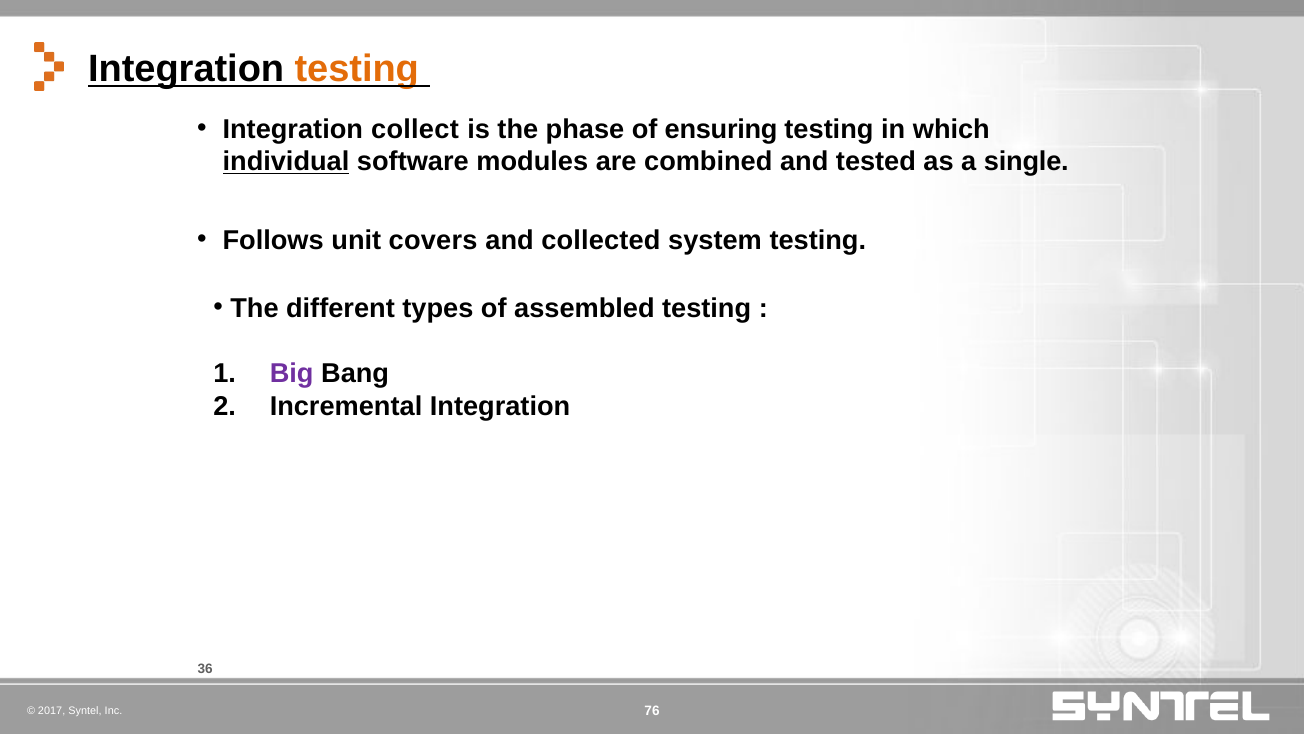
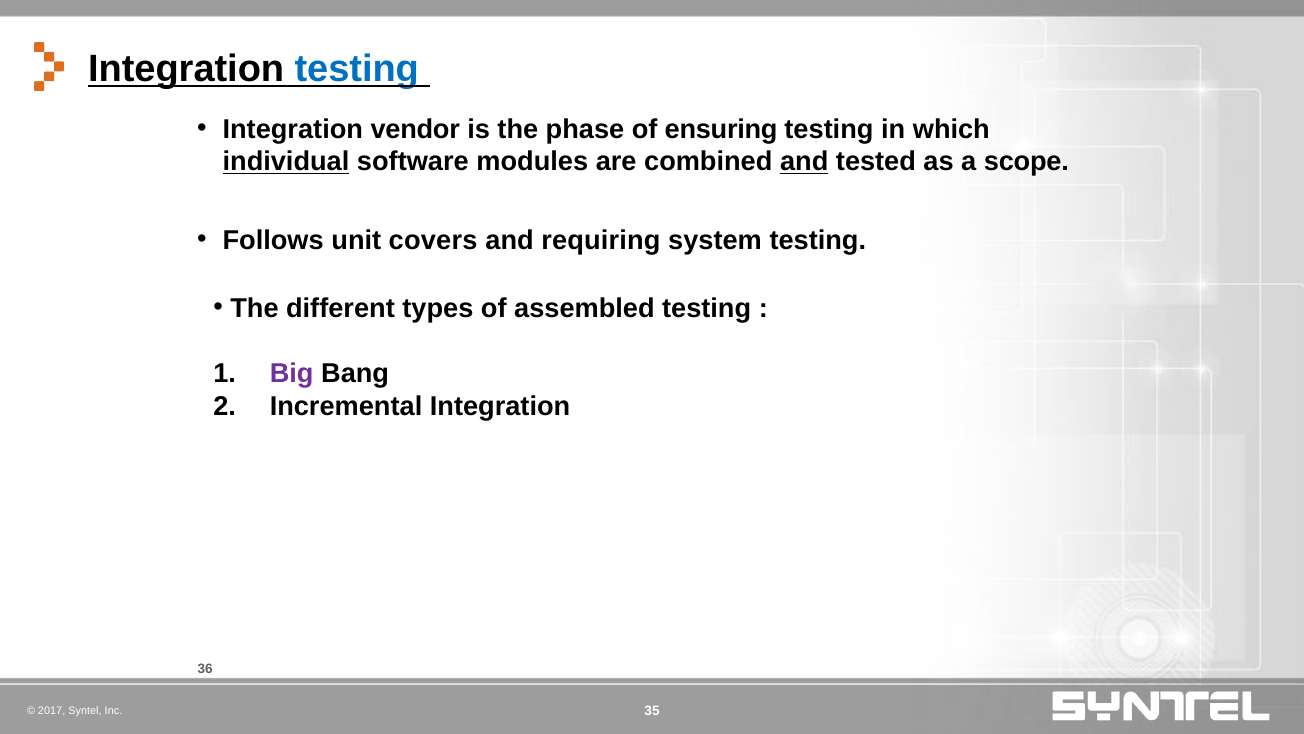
testing colour: orange -> blue (357, 69)
collect: collect -> vendor (415, 129)
and underline: none -> present (804, 162)
single: single -> scope (1026, 162)
collected: collected -> requiring (601, 240)
76: 76 -> 35 (652, 710)
